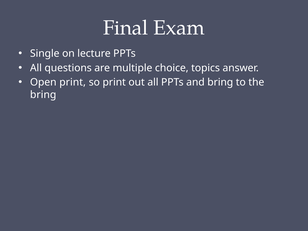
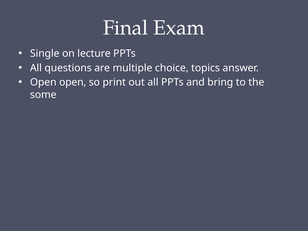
Open print: print -> open (73, 82)
bring: bring -> some (43, 95)
